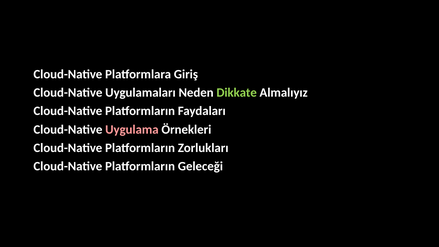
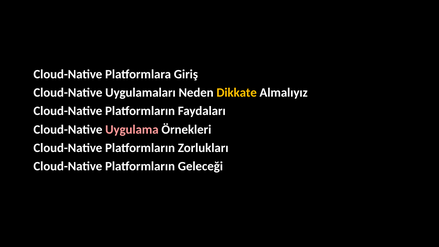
Dikkate colour: light green -> yellow (237, 93)
